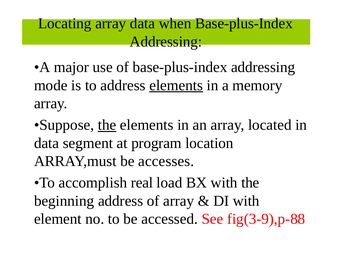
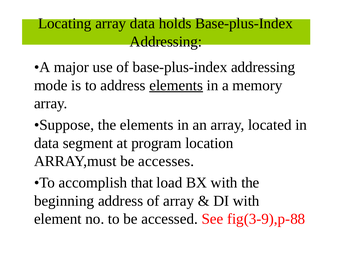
when: when -> holds (175, 24)
the underline: present -> none (107, 125)
real: real -> that (142, 183)
